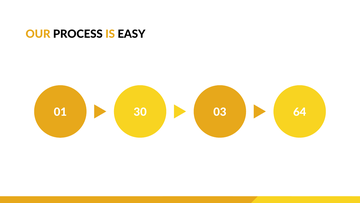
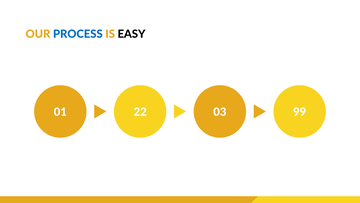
PROCESS colour: black -> blue (78, 34)
30: 30 -> 22 (140, 112)
64: 64 -> 99 (300, 112)
